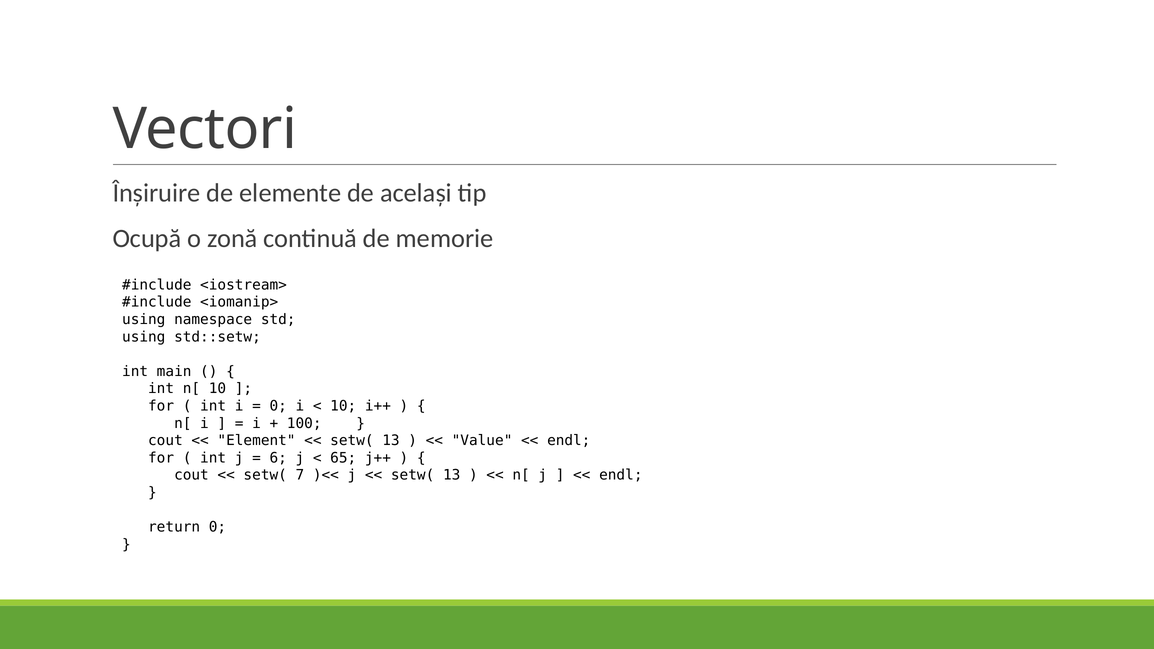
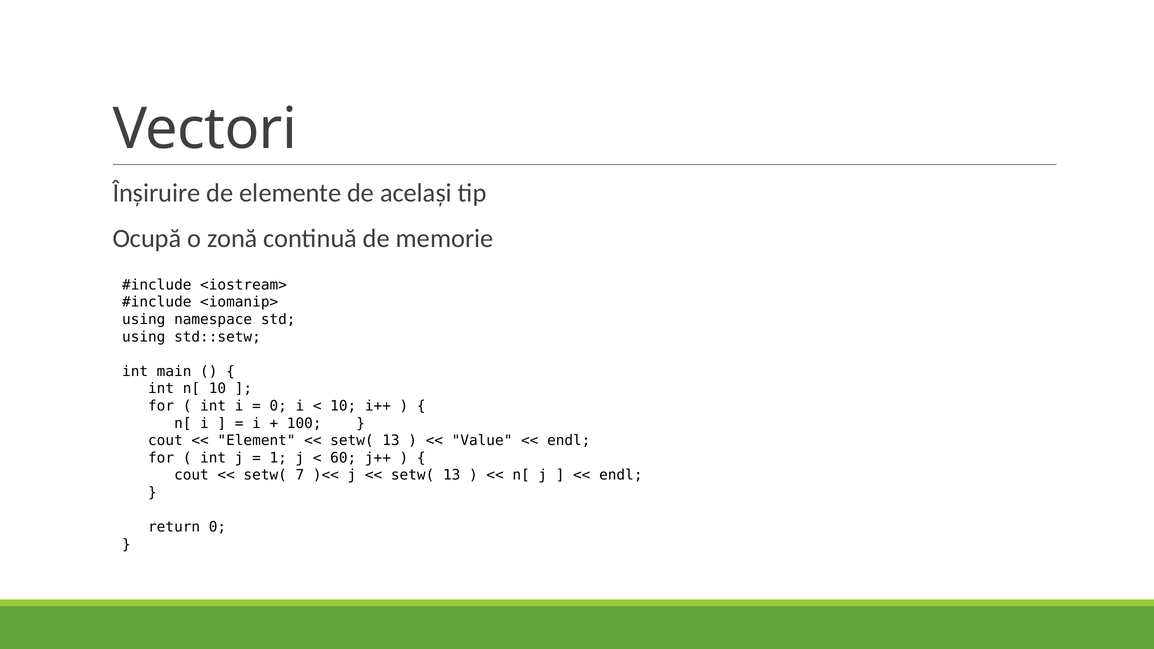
6: 6 -> 1 (278, 458)
65: 65 -> 60 (343, 458)
